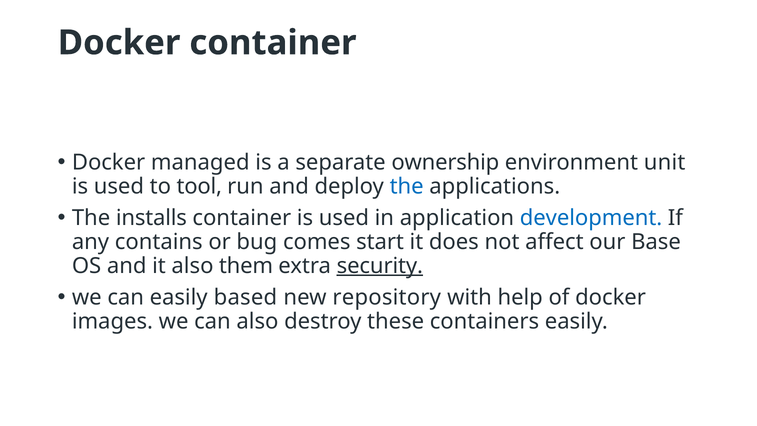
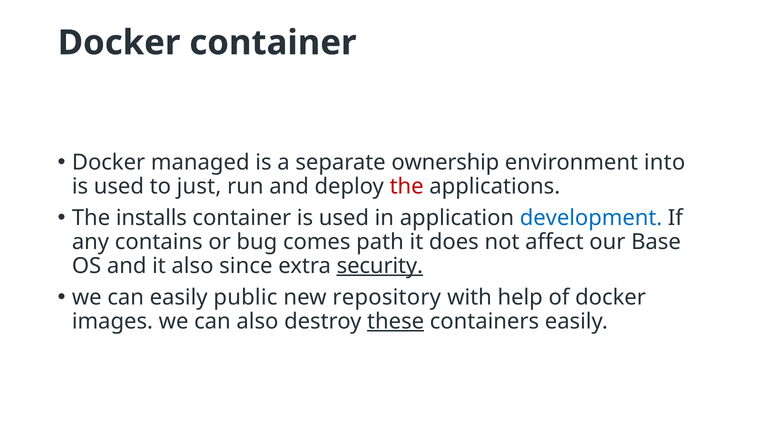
unit: unit -> into (665, 162)
tool: tool -> just (199, 186)
the colour: blue -> red (407, 186)
start: start -> path (380, 242)
them: them -> since (246, 266)
based: based -> public (245, 297)
these underline: none -> present (396, 321)
